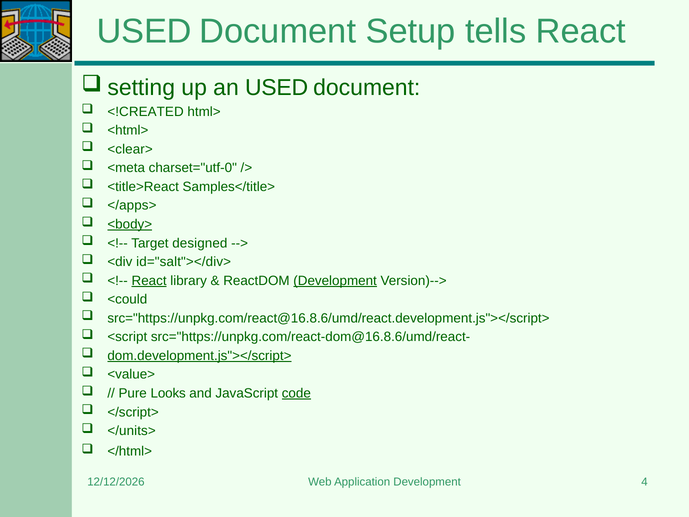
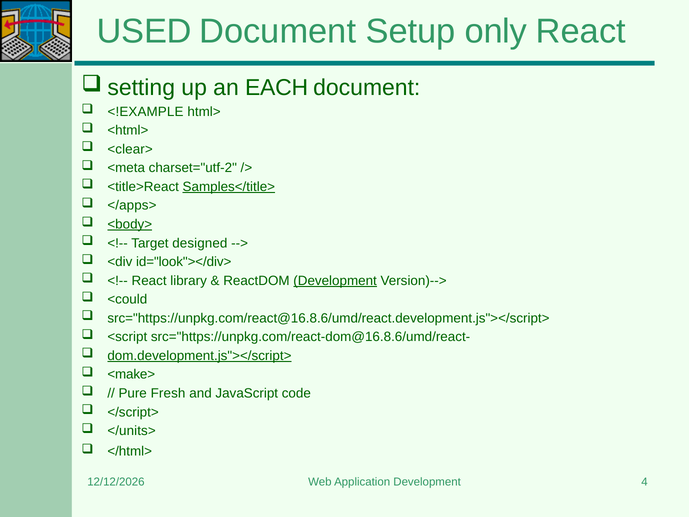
tells: tells -> only (496, 31)
an USED: USED -> EACH (277, 88)
<!CREATED: <!CREATED -> <!EXAMPLE (146, 112)
charset="utf-0: charset="utf-0 -> charset="utf-2 (193, 168)
Samples</title> underline: none -> present (229, 187)
id="salt"></div>: id="salt"></div> -> id="look"></div> (184, 262)
React underline: present -> none (149, 281)
<value>: <value> -> <make> (131, 374)
Looks: Looks -> Fresh (168, 393)
code underline: present -> none (296, 393)
